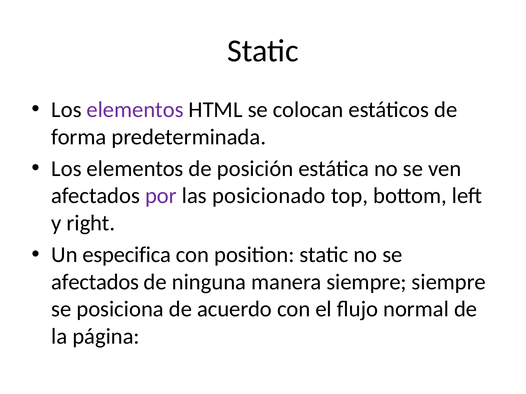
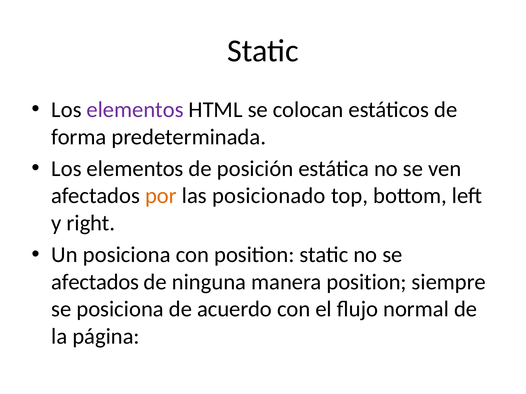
por colour: purple -> orange (161, 196)
Un especifica: especifica -> posiciona (127, 255)
manera siempre: siempre -> position (367, 282)
